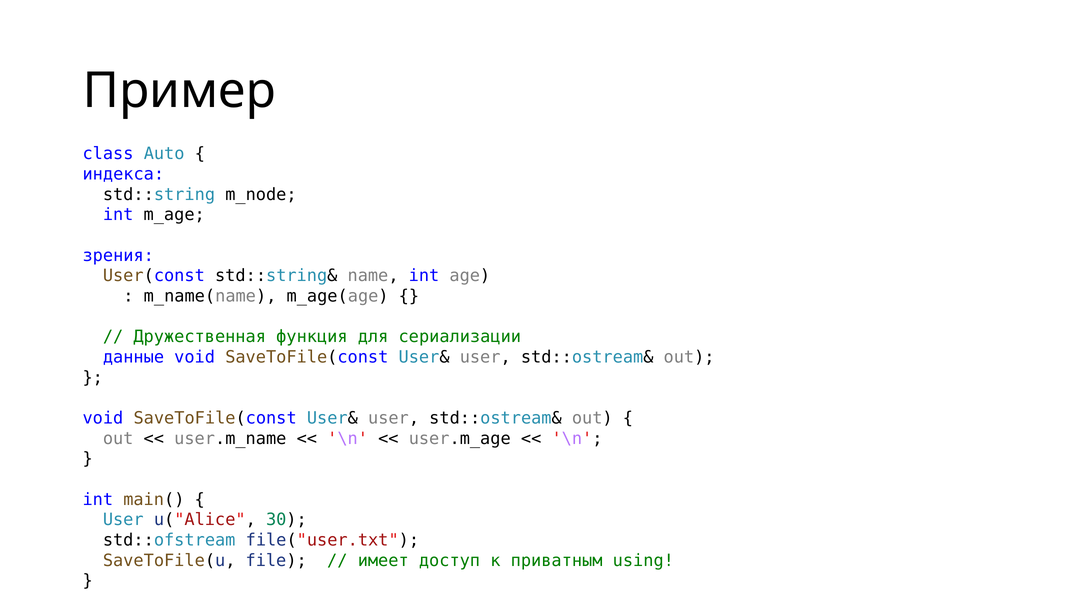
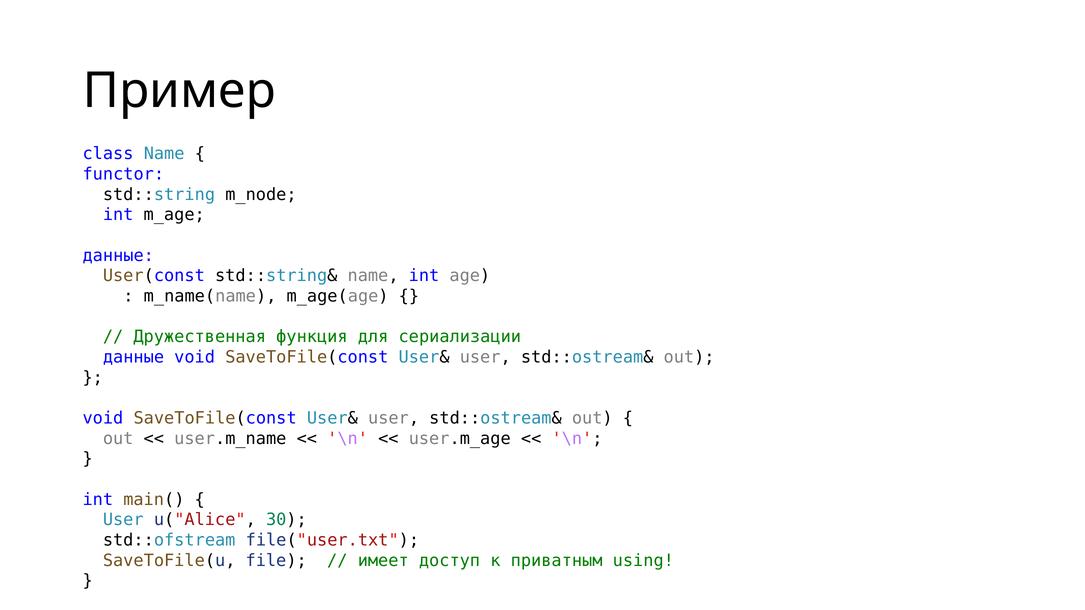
class Auto: Auto -> Name (164, 154)
индекса: индекса -> functor (123, 174)
зрения: зрения -> данные (118, 256)
